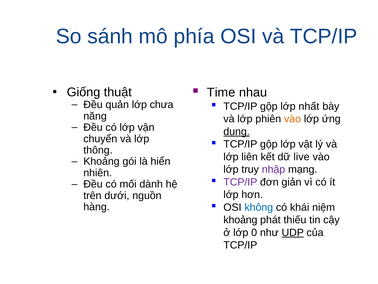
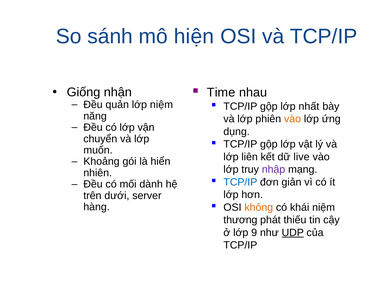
phía: phía -> hiện (194, 36)
thuật: thuật -> nhận (118, 92)
lớp chưa: chưa -> niệm (161, 105)
dụng underline: present -> none (237, 131)
thông: thông -> muốn (98, 150)
TCP/IP colour: purple -> blue (240, 182)
nguồn: nguồn -> server (147, 195)
không colour: blue -> orange (259, 207)
khoảng: khoảng -> thương (240, 220)
0: 0 -> 9 (254, 232)
